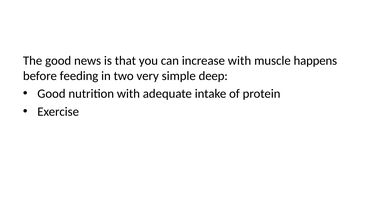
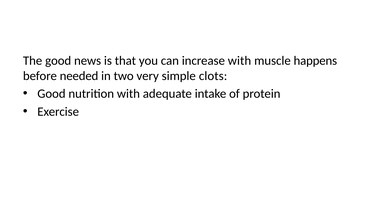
feeding: feeding -> needed (79, 76)
deep: deep -> clots (213, 76)
